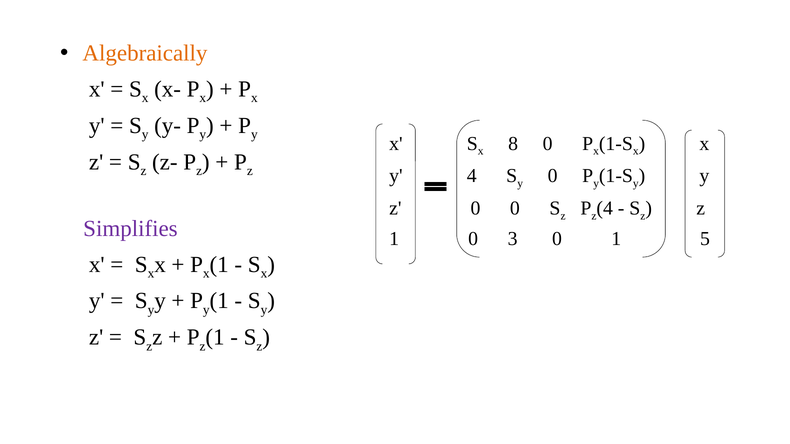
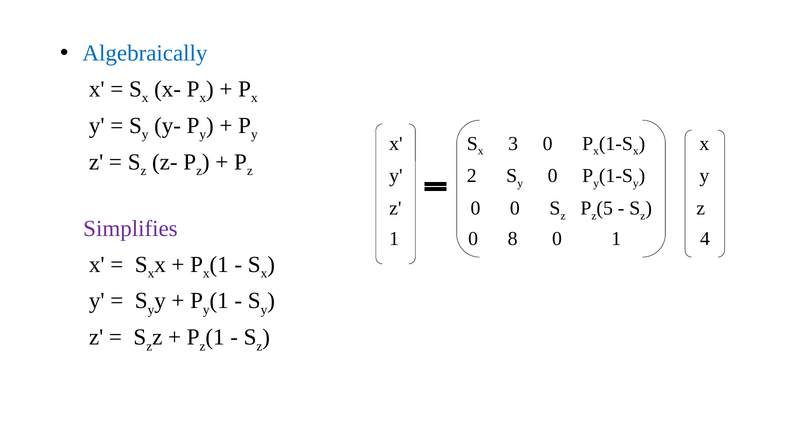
Algebraically colour: orange -> blue (145, 53)
8: 8 -> 3 (513, 144)
y 4: 4 -> 2 (472, 176)
z 4: 4 -> 5 (605, 209)
3: 3 -> 8 (513, 239)
5: 5 -> 4 (705, 239)
